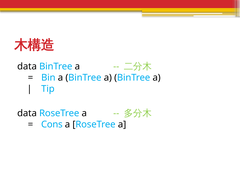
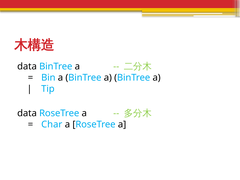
Cons: Cons -> Char (52, 125)
